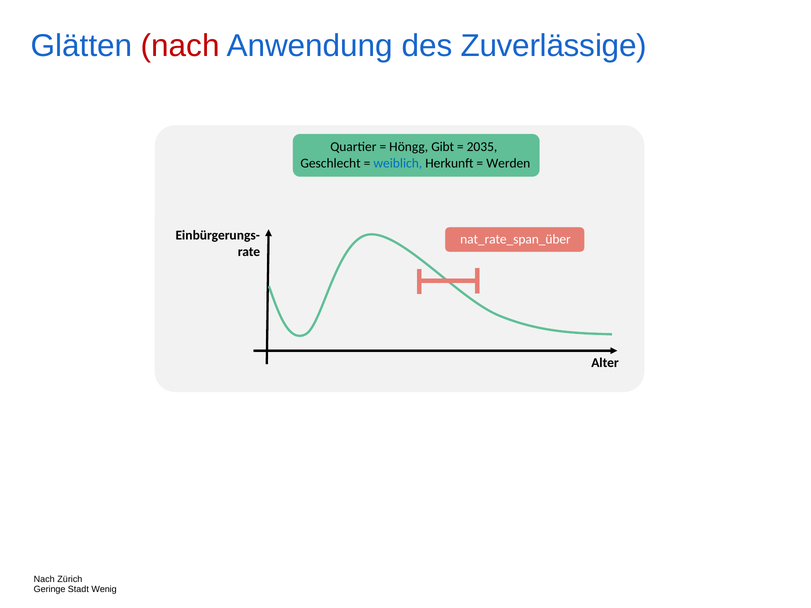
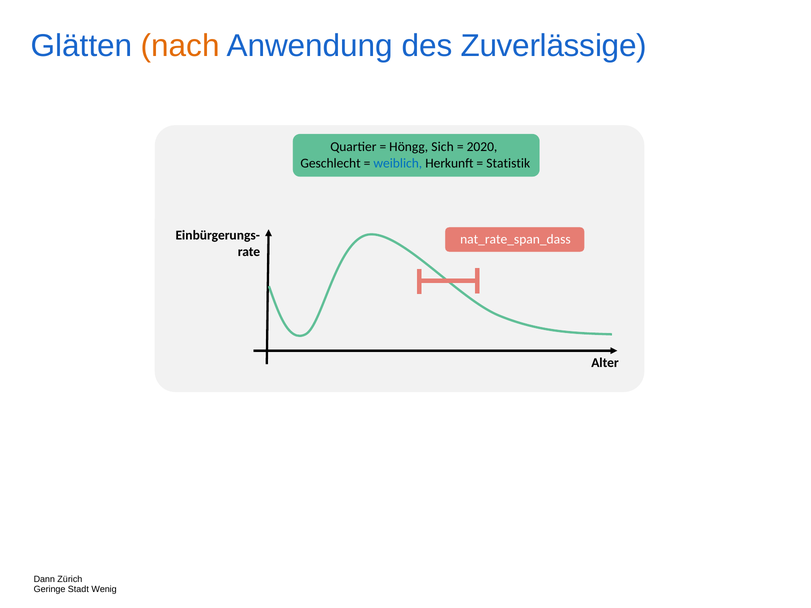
nach colour: red -> orange (180, 46)
Gibt: Gibt -> Sich (443, 147)
2035: 2035 -> 2020 (482, 147)
Werden: Werden -> Statistik (508, 163)
nat_rate_span_über: nat_rate_span_über -> nat_rate_span_dass (515, 239)
Nach: Nach -> Dann (44, 580)
